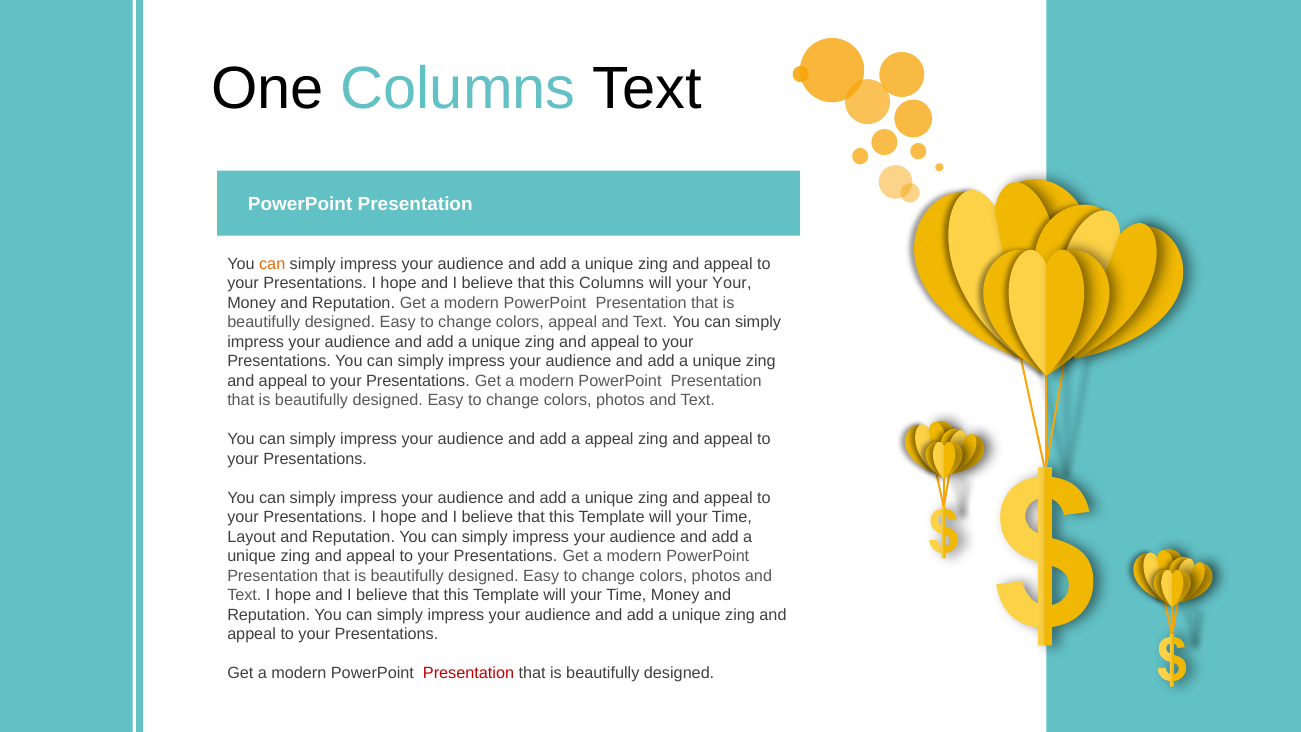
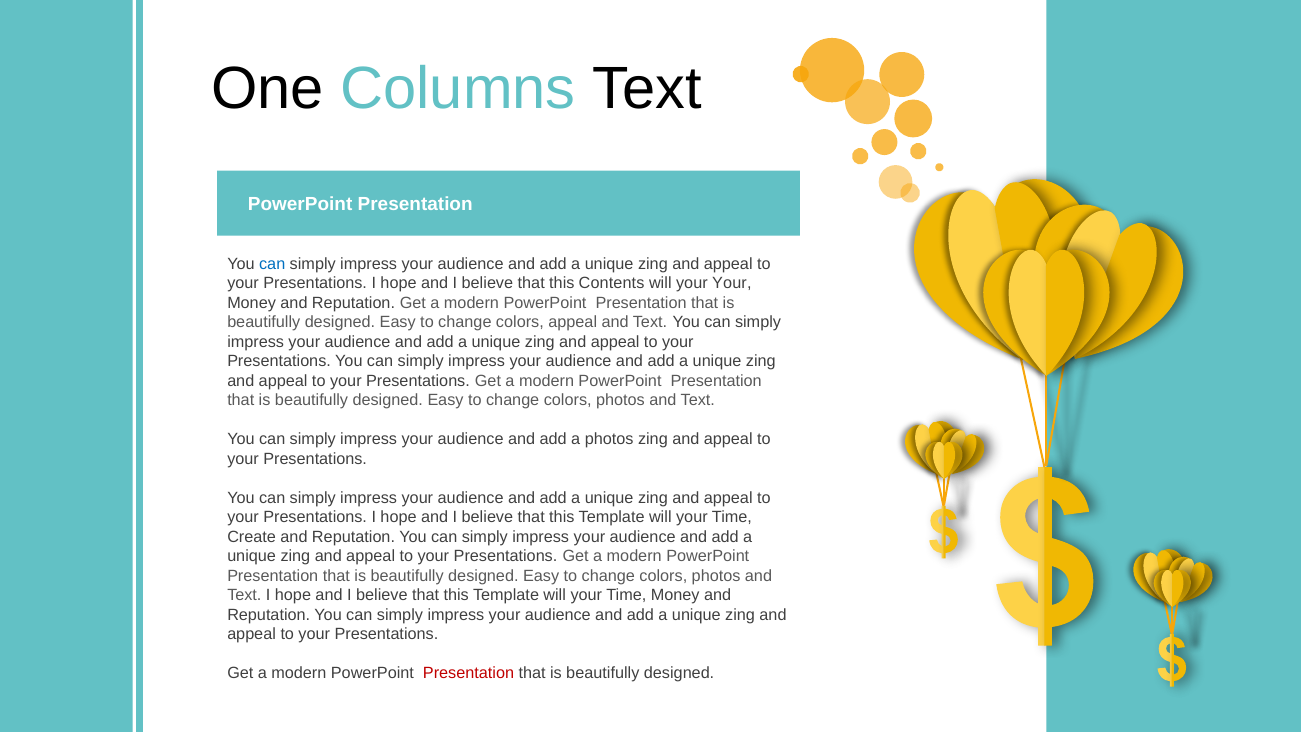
can colour: orange -> blue (272, 264)
this Columns: Columns -> Contents (612, 283)
a appeal: appeal -> photos (609, 439)
Layout: Layout -> Create (252, 537)
